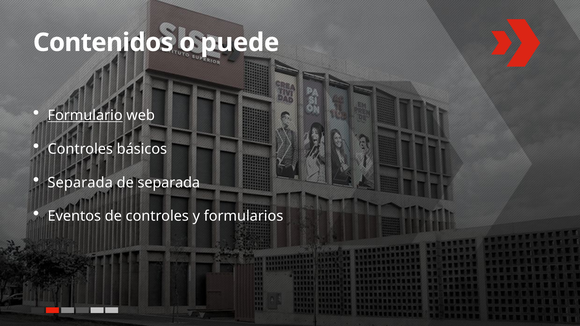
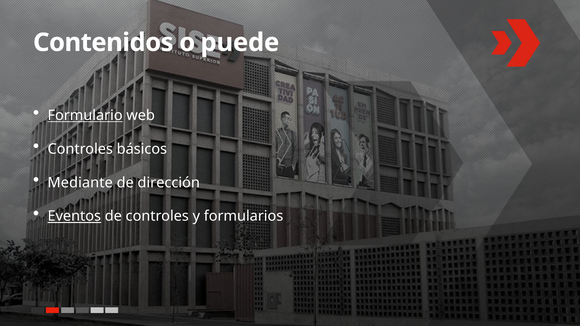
Separada: Separada -> Mediante (80, 183)
de separada: separada -> dirección (169, 183)
Eventos underline: none -> present (74, 216)
